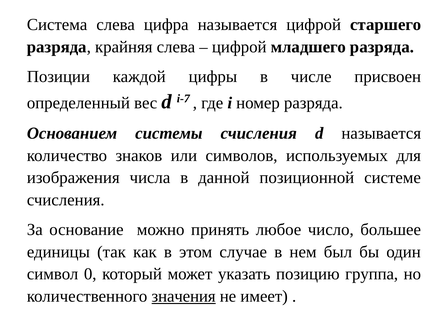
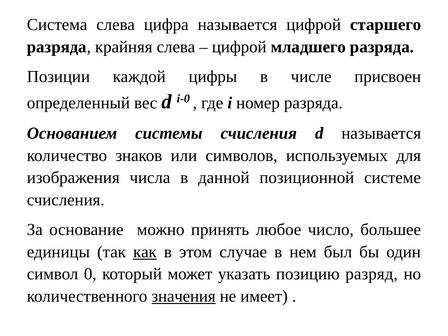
i-7: i-7 -> i-0 (183, 99)
как underline: none -> present (145, 252)
группа: группа -> разряд (372, 274)
